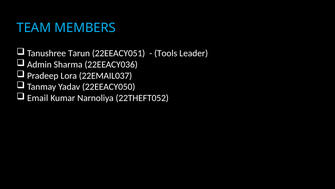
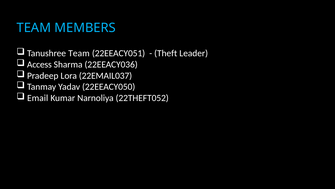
Tanushree Tarun: Tarun -> Team (79, 53)
Tools: Tools -> Theft (166, 53)
Admin: Admin -> Access (39, 64)
